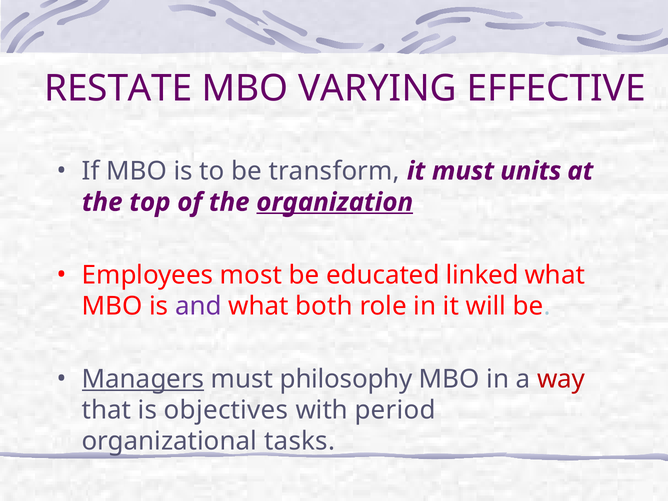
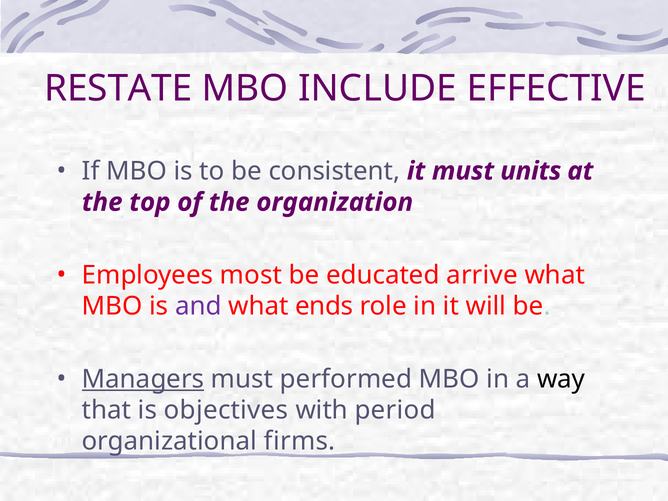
VARYING: VARYING -> INCLUDE (378, 88)
transform: transform -> consistent (334, 171)
organization underline: present -> none (335, 202)
linked: linked -> arrive (482, 275)
both: both -> ends (324, 306)
philosophy: philosophy -> performed (346, 379)
way colour: red -> black (561, 379)
tasks: tasks -> firms (300, 441)
